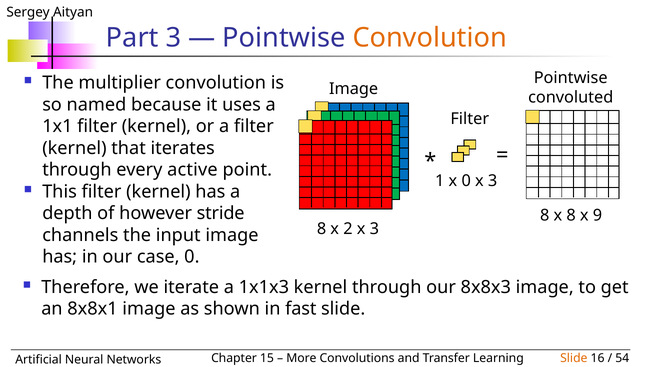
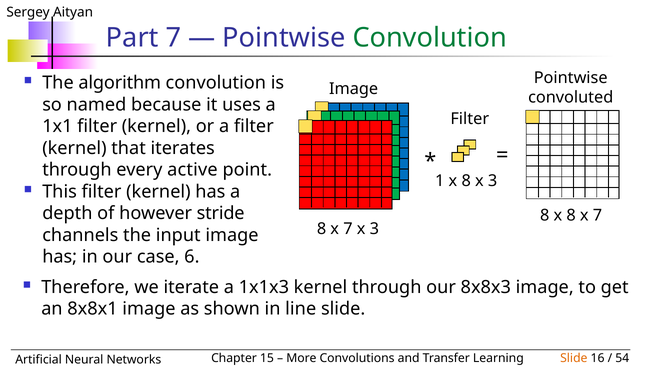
Part 3: 3 -> 7 (173, 38)
Convolution colour: orange -> green (430, 38)
multiplier: multiplier -> algorithm (120, 83)
1 x 0: 0 -> 8 (466, 181)
x 8 x 9: 9 -> 7 (597, 215)
2: 2 -> 7 (348, 229)
case 0: 0 -> 6 (192, 257)
fast: fast -> line (301, 309)
